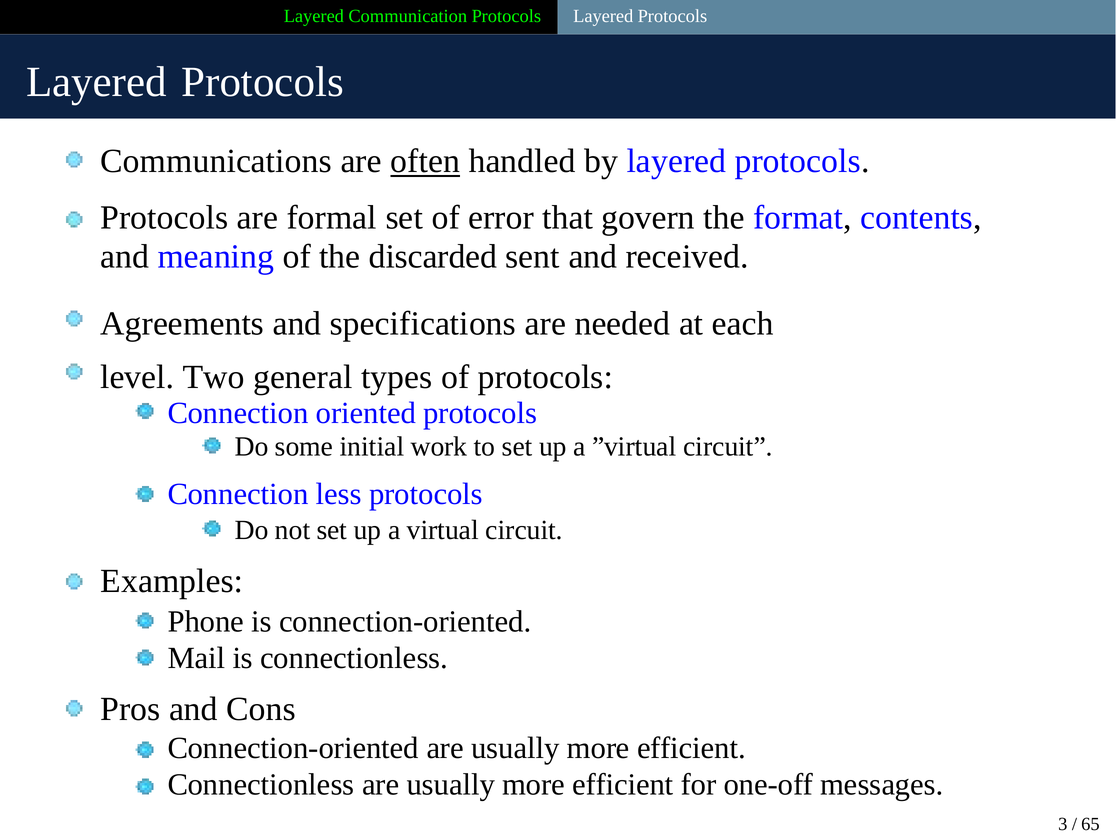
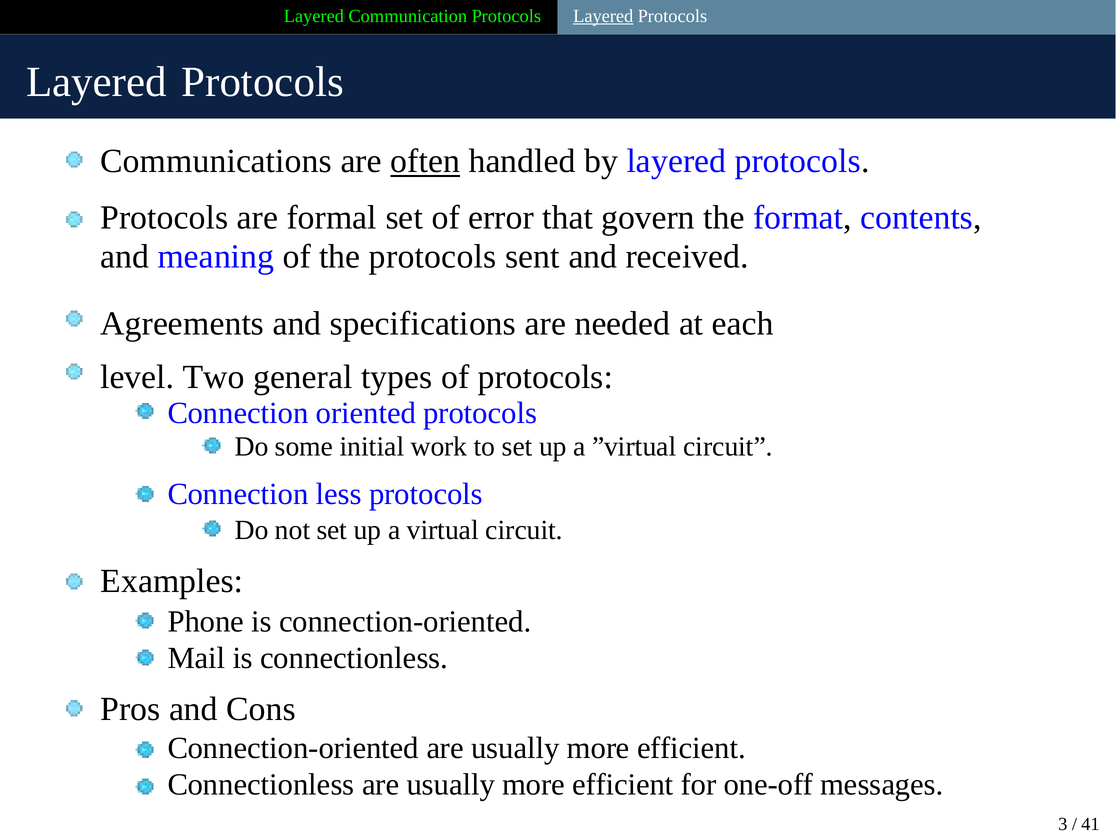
Layered underline: none -> present (603, 16)
the discarded: discarded -> protocols (433, 257)
65: 65 -> 41 (1090, 825)
